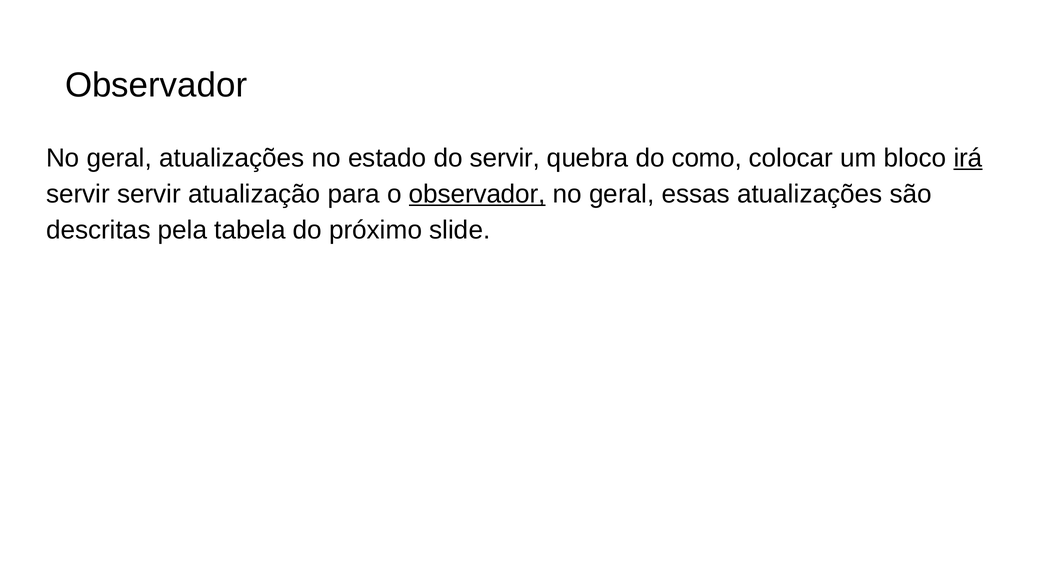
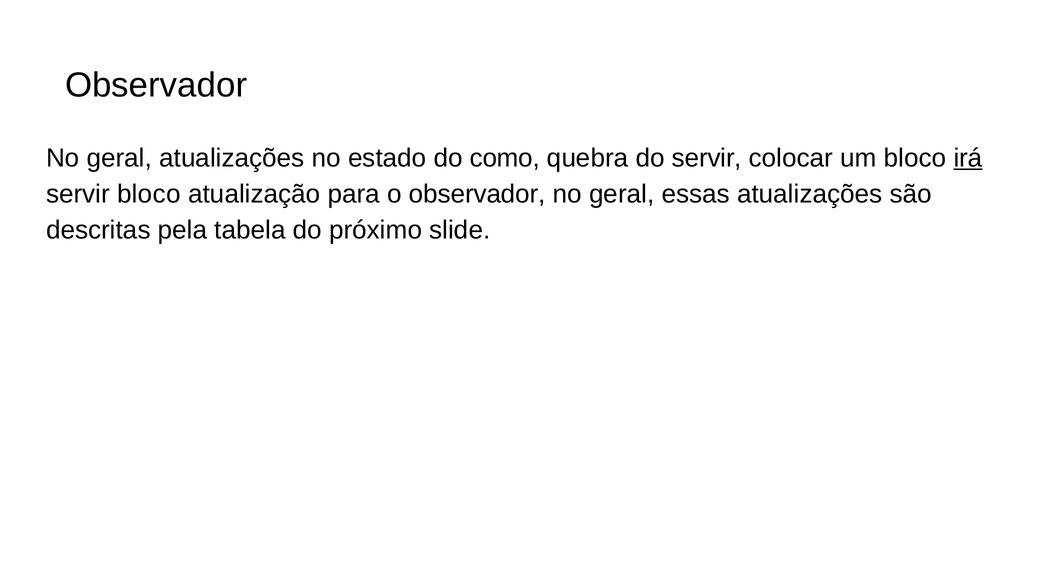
do servir: servir -> como (505, 158)
do como: como -> servir (707, 158)
servir servir: servir -> bloco (149, 194)
observador underline: present -> none (477, 194)
